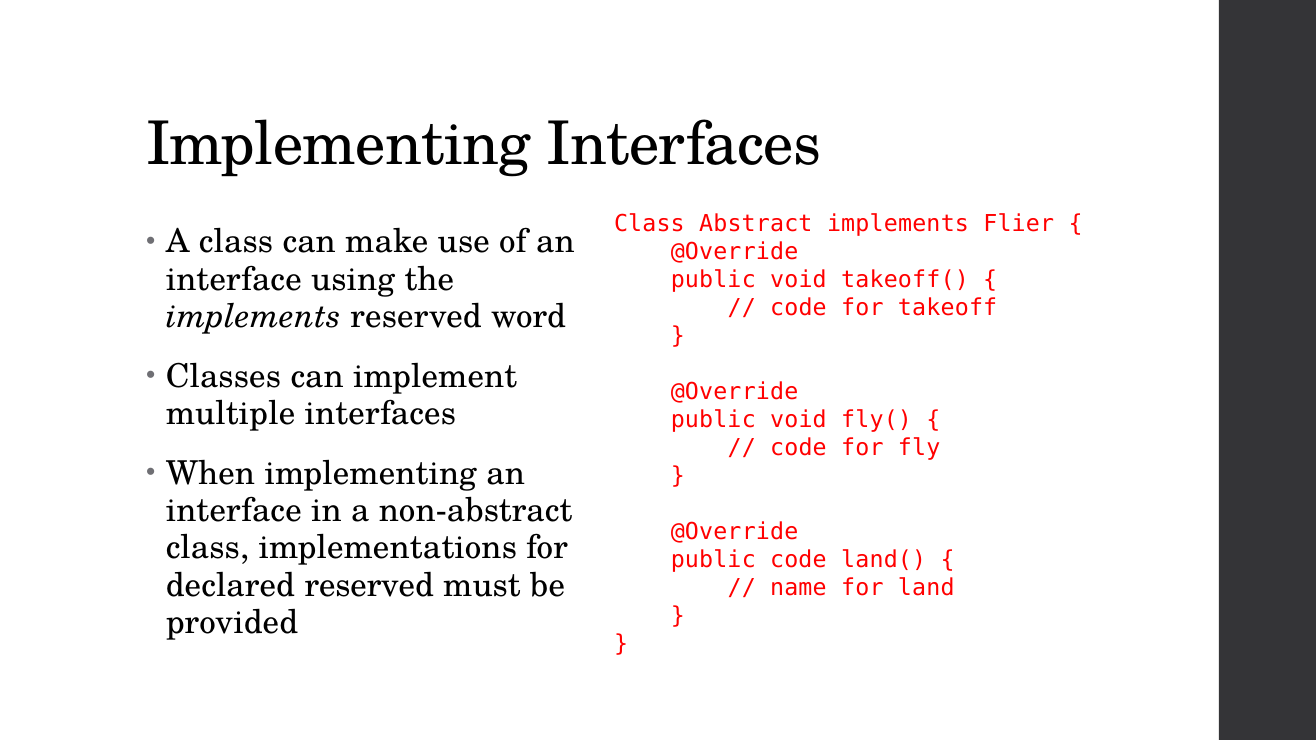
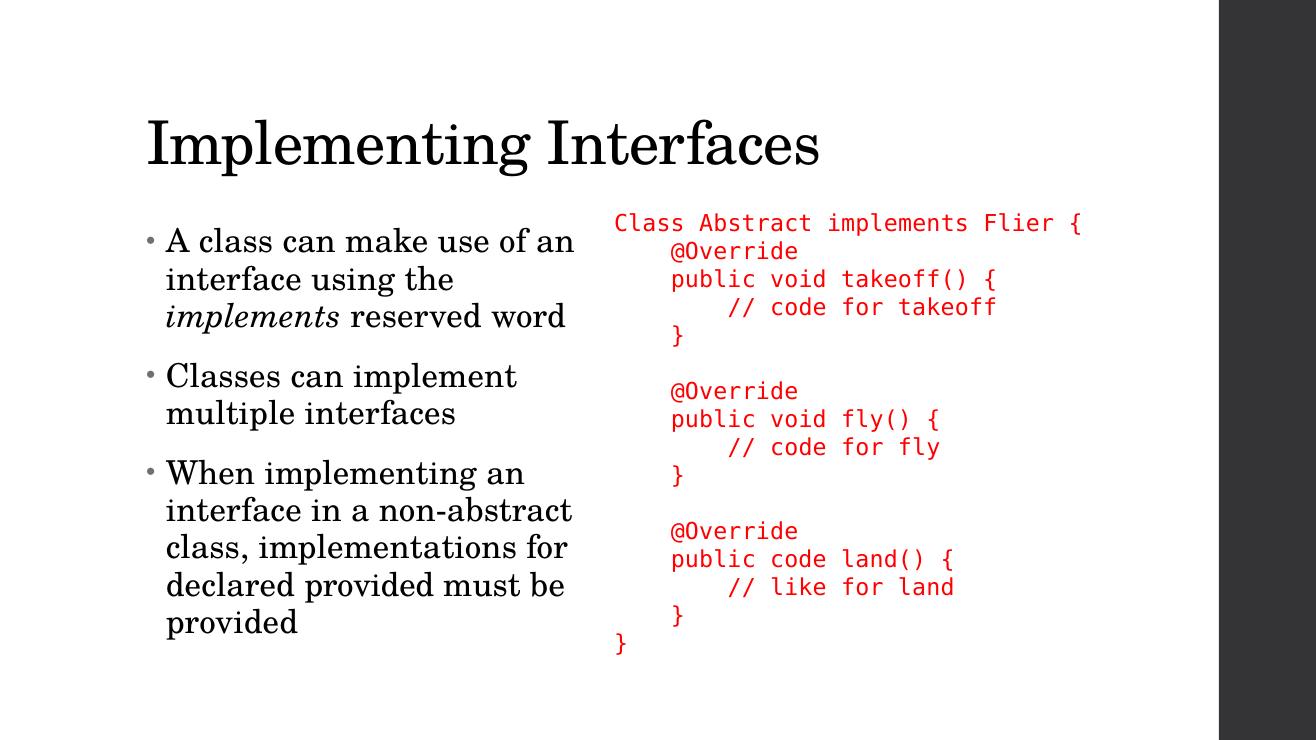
declared reserved: reserved -> provided (369, 586)
name: name -> like (798, 588)
